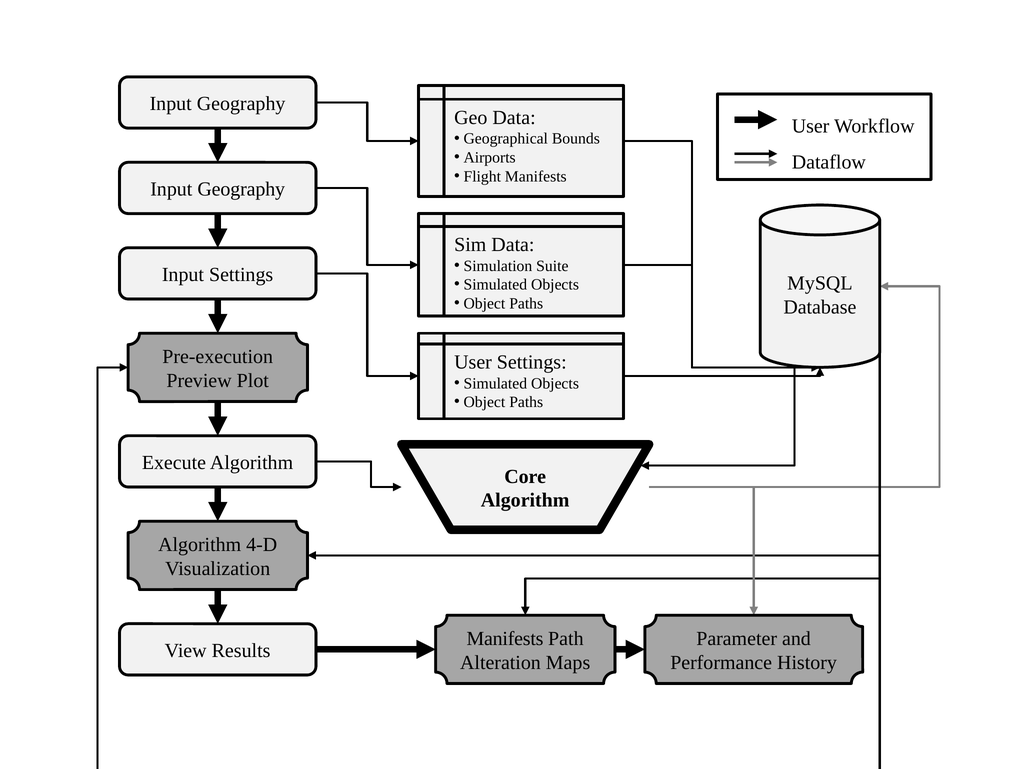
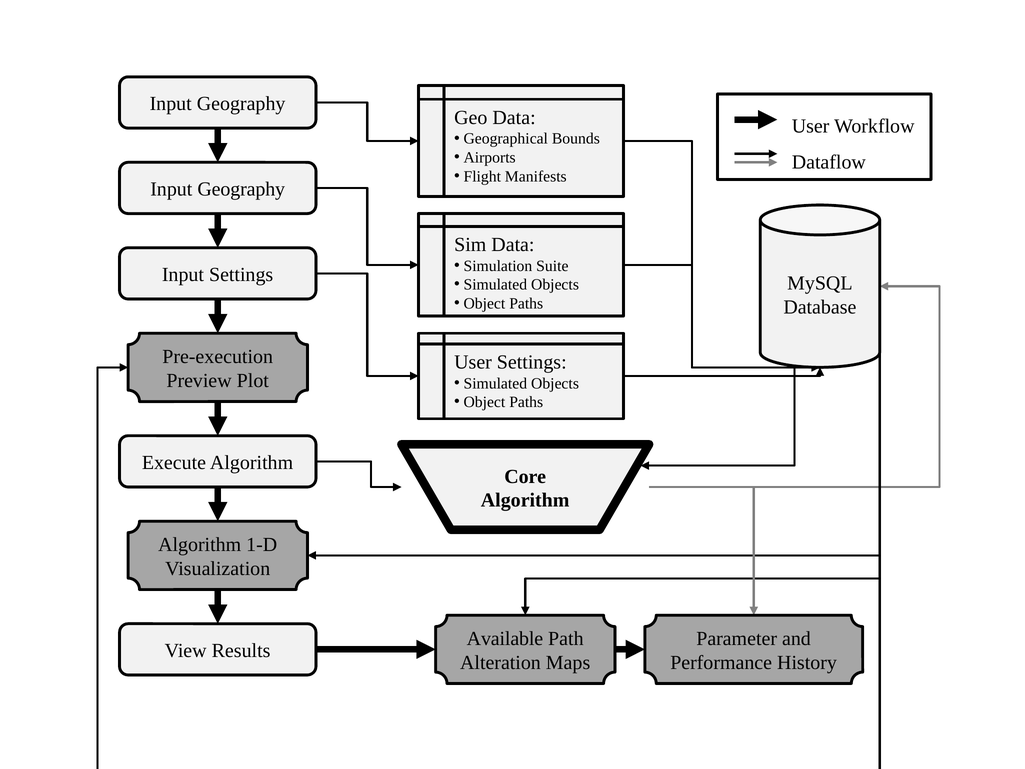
4-D: 4-D -> 1-D (262, 545)
Manifests: Manifests -> Available (505, 639)
